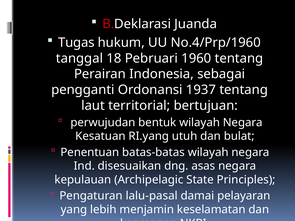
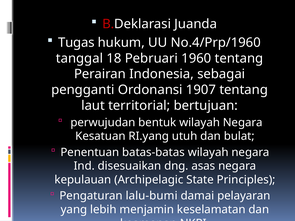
1937: 1937 -> 1907 (201, 90)
lalu-pasal: lalu-pasal -> lalu-bumi (152, 196)
